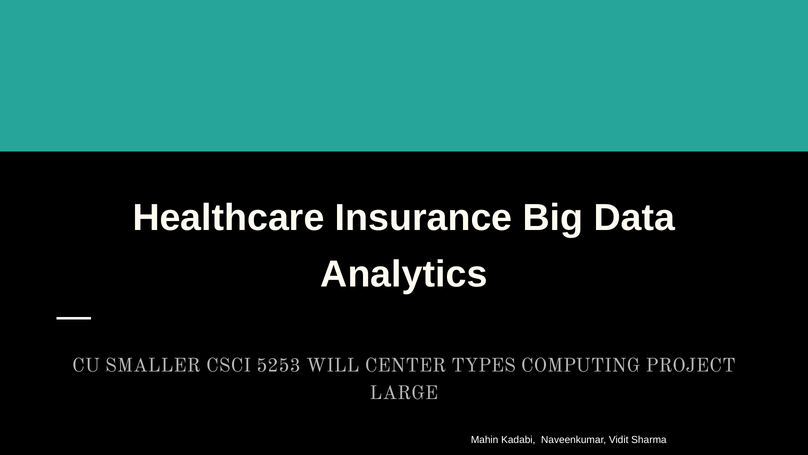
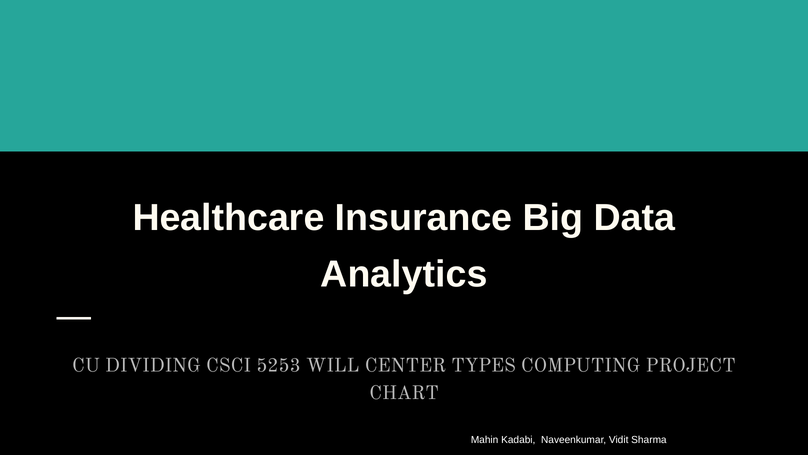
SMALLER: SMALLER -> DIVIDING (153, 365)
LARGE: LARGE -> CHART (404, 392)
